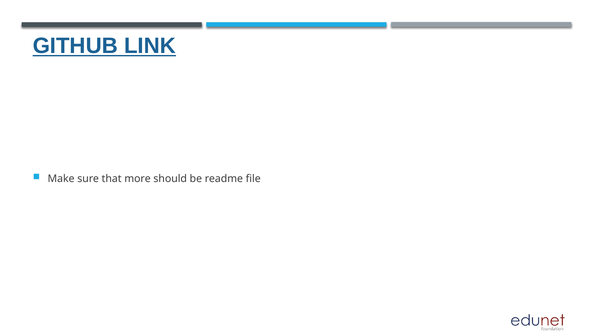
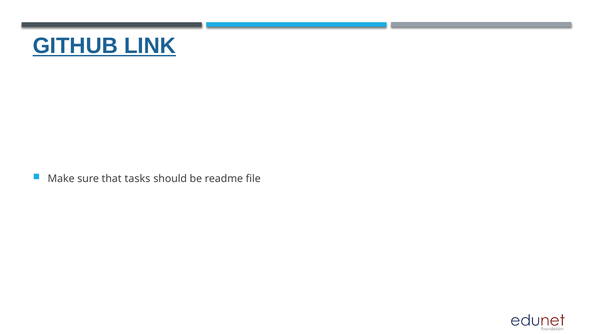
more: more -> tasks (137, 178)
